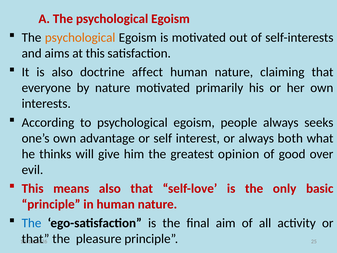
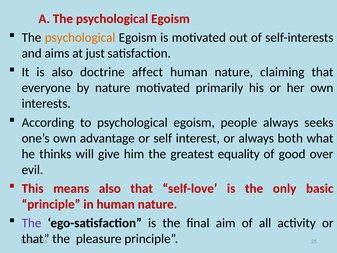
at this: this -> just (95, 53)
opinion: opinion -> equality (239, 154)
The colour: blue -> purple (31, 223)
